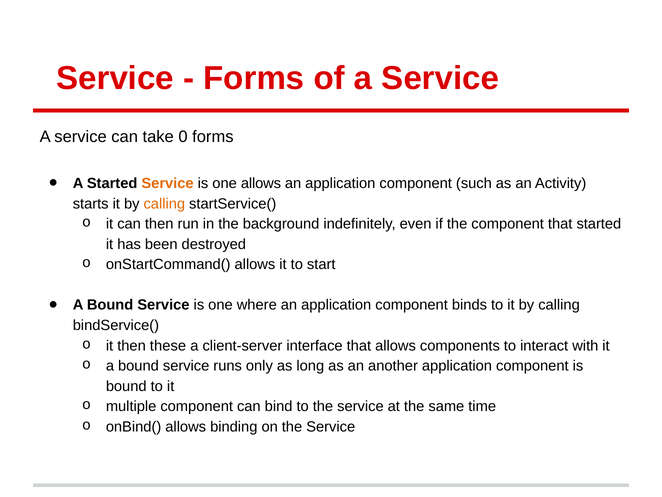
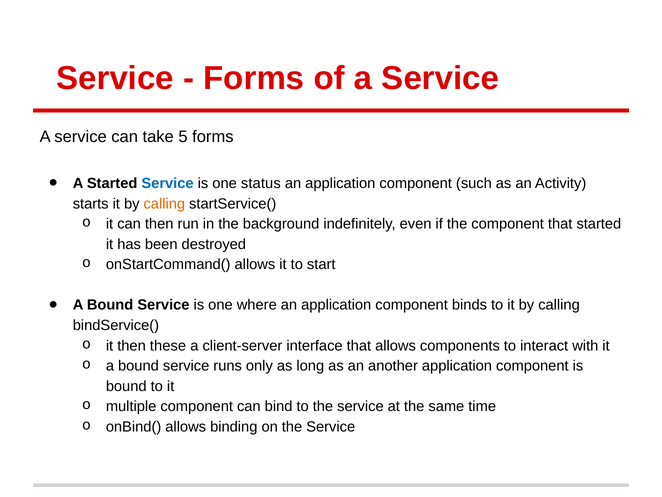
0: 0 -> 5 (183, 137)
Service colour: orange -> blue (168, 183)
one allows: allows -> status (261, 183)
